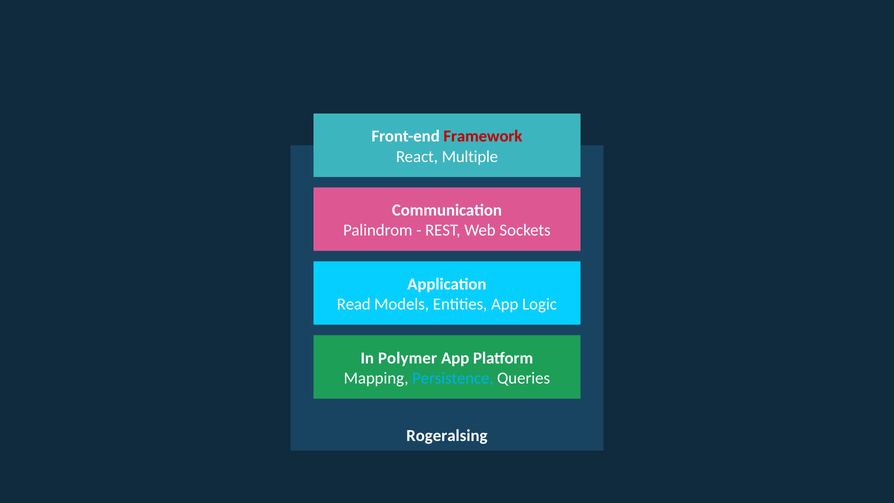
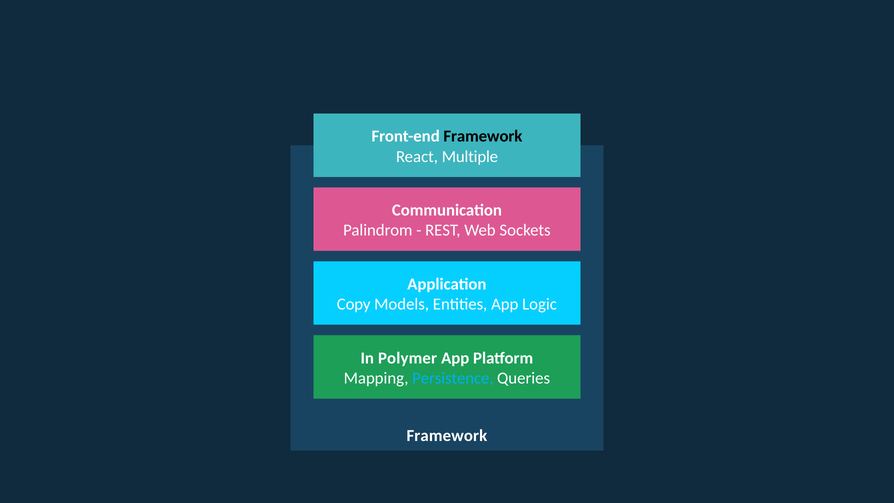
Framework colour: red -> black (483, 136)
Read: Read -> Copy (354, 304)
Rogeralsing: Rogeralsing -> Framework (447, 435)
